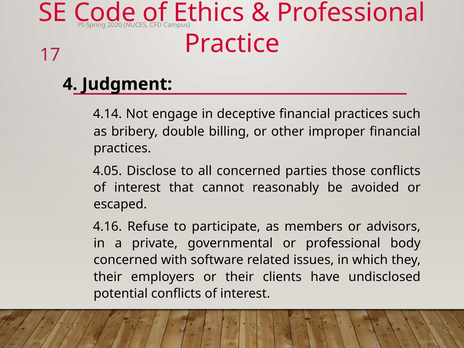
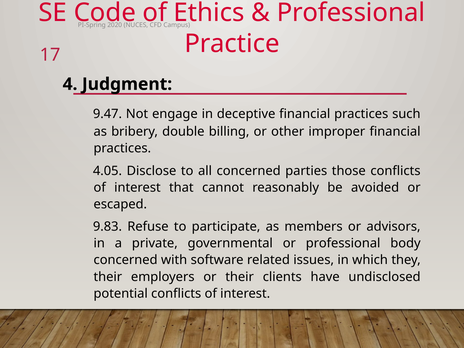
4.14: 4.14 -> 9.47 (107, 114)
4.16: 4.16 -> 9.83 (107, 227)
